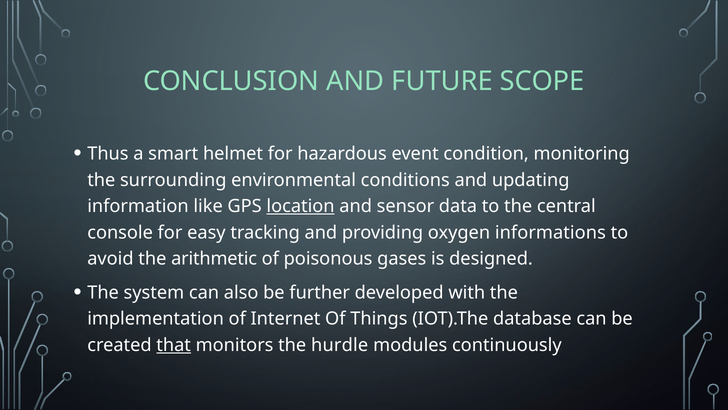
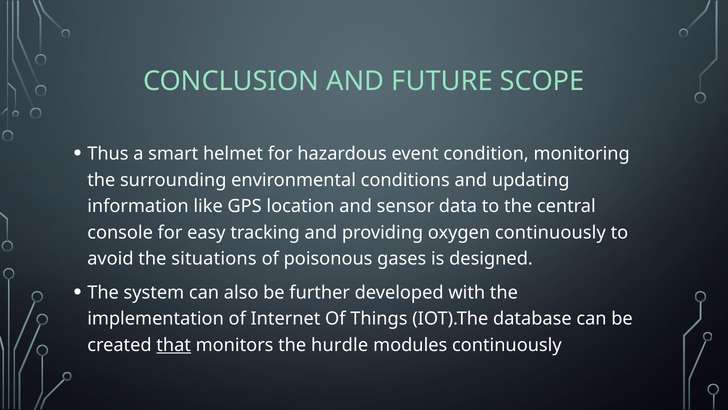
location underline: present -> none (301, 206)
oxygen informations: informations -> continuously (550, 232)
arithmetic: arithmetic -> situations (214, 258)
